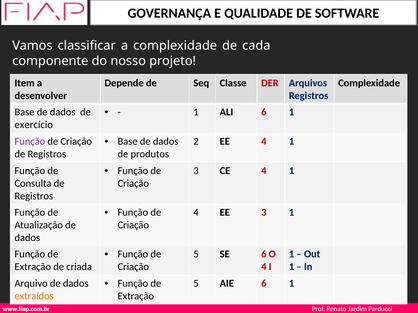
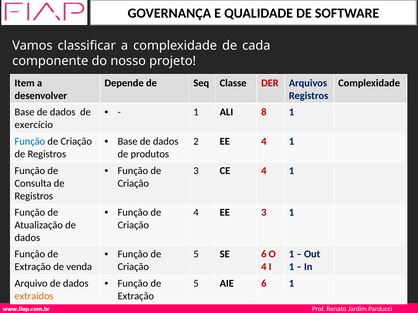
ALI 6: 6 -> 8 (264, 112)
Função colour: purple -> blue (30, 142)
criada: criada -> venda (79, 267)
